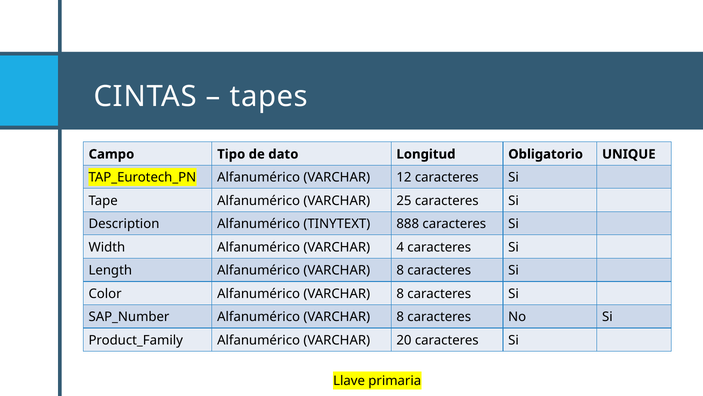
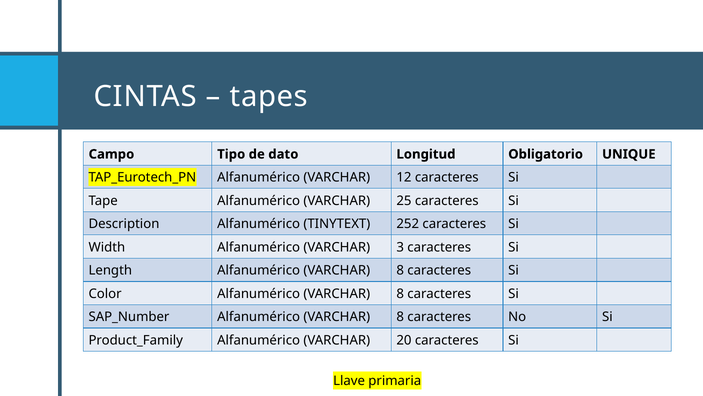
888: 888 -> 252 (408, 224)
4: 4 -> 3 (400, 247)
